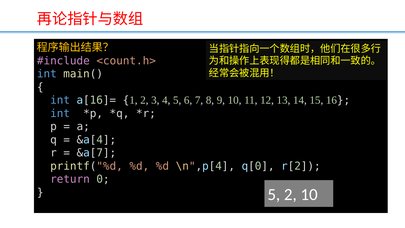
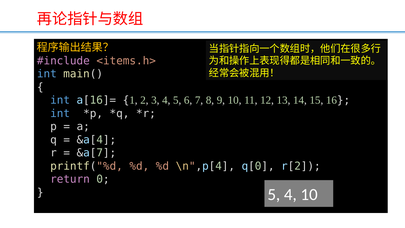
<count.h>: <count.h> -> <items.h> (126, 61)
5 2: 2 -> 4 (290, 195)
